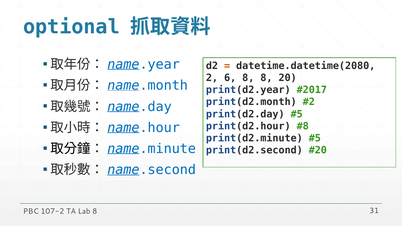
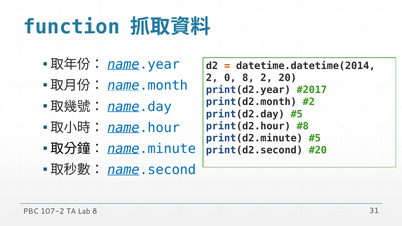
optional: optional -> function (71, 27)
datetime.datetime(2080: datetime.datetime(2080 -> datetime.datetime(2014 (306, 66)
6: 6 -> 0 (230, 78)
8 8: 8 -> 2 (266, 78)
